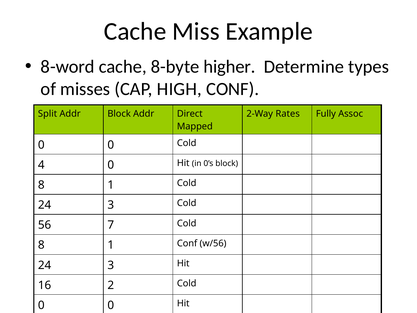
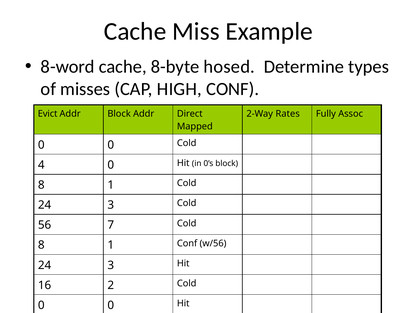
higher: higher -> hosed (229, 67)
Split: Split -> Evict (48, 114)
